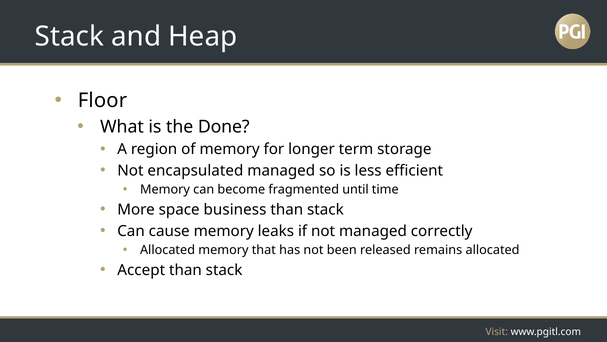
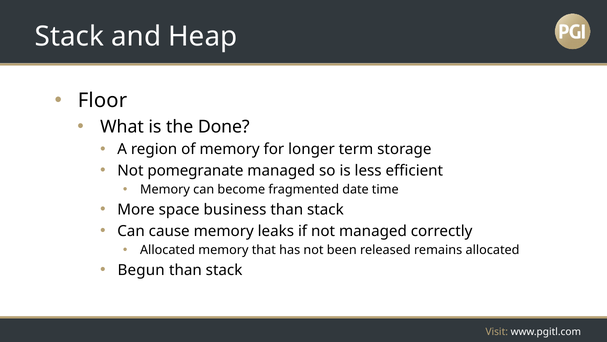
encapsulated: encapsulated -> pomegranate (195, 170)
until: until -> date (355, 190)
Accept: Accept -> Begun (141, 270)
